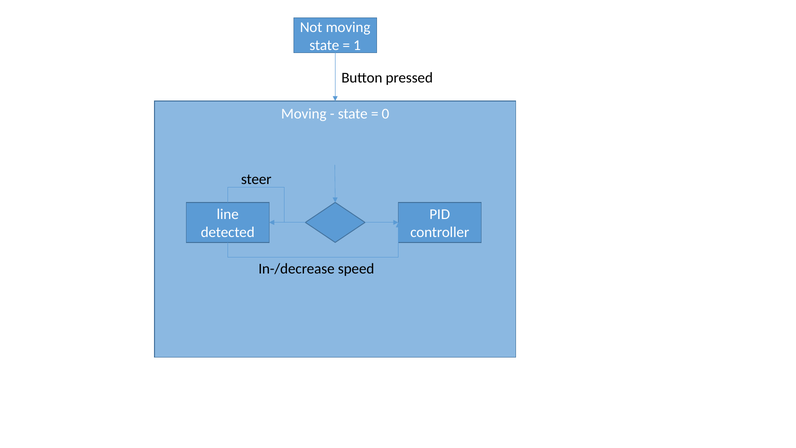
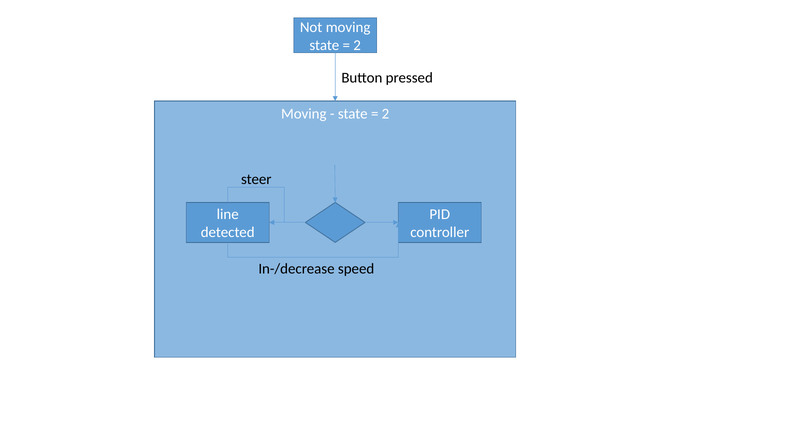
1: 1 -> 2 (357, 45)
0: 0 -> 2 (386, 114)
